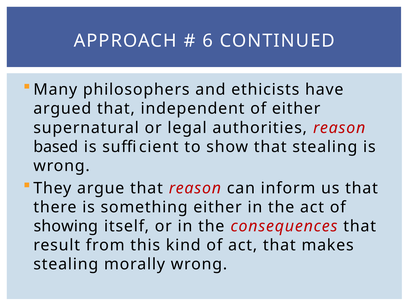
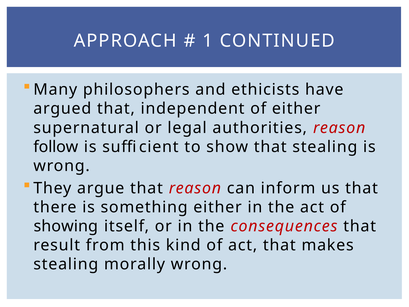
6: 6 -> 1 (208, 41)
based: based -> follow (56, 147)
